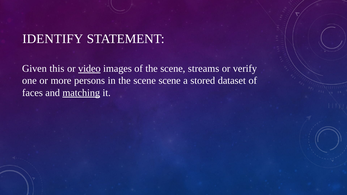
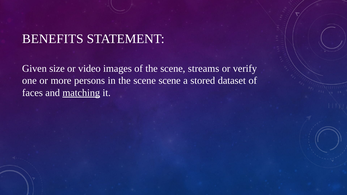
IDENTIFY: IDENTIFY -> BENEFITS (53, 39)
this: this -> size (57, 69)
video underline: present -> none (89, 69)
